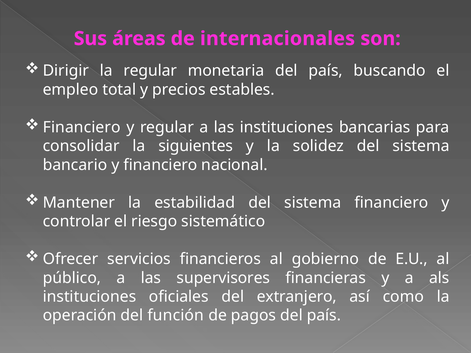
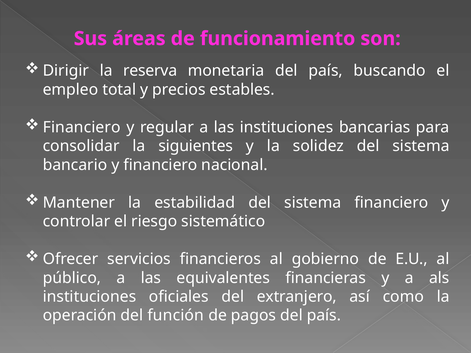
internacionales: internacionales -> funcionamiento (278, 39)
la regular: regular -> reserva (150, 71)
supervisores: supervisores -> equivalentes (223, 278)
